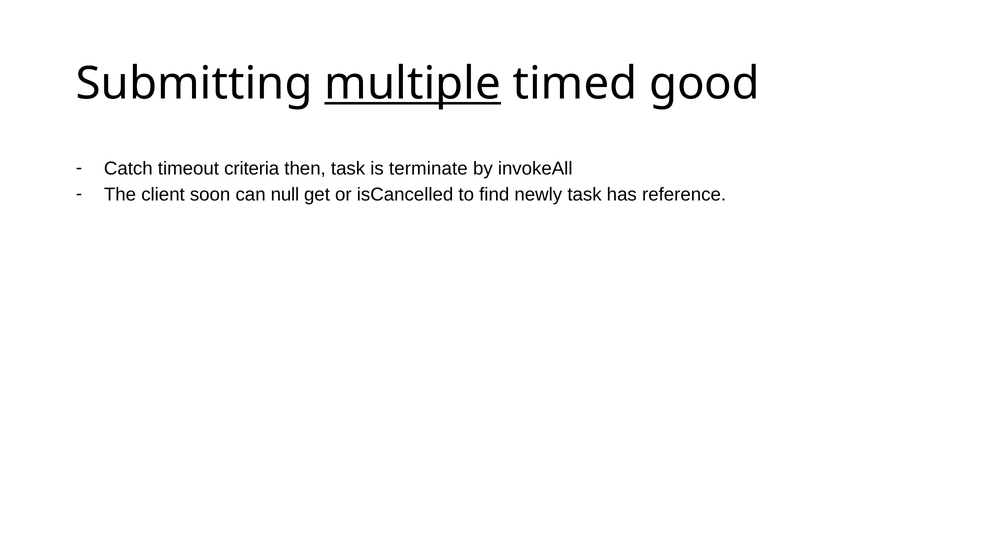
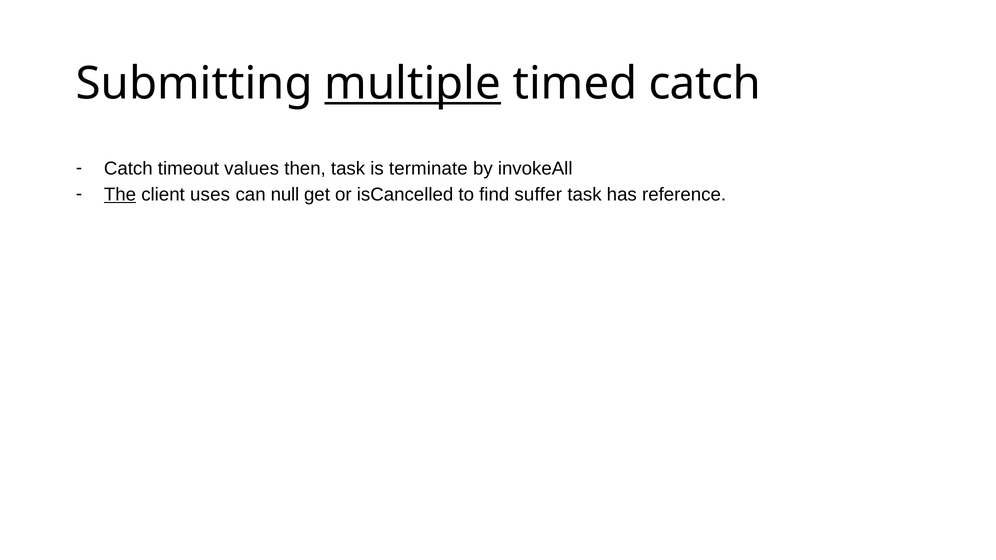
timed good: good -> catch (705, 84)
criteria: criteria -> values (252, 169)
The underline: none -> present (120, 194)
soon: soon -> uses (210, 194)
newly: newly -> suffer (538, 194)
